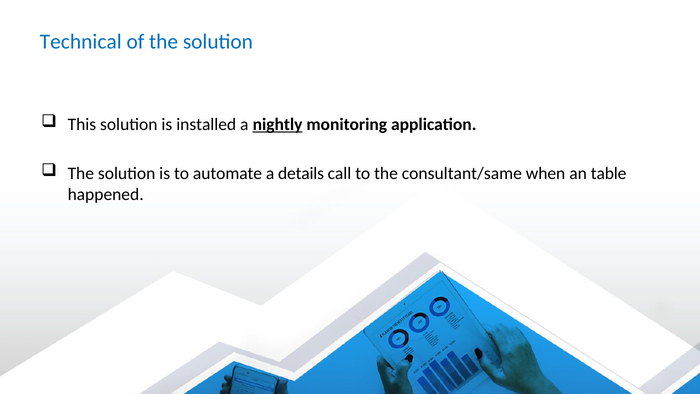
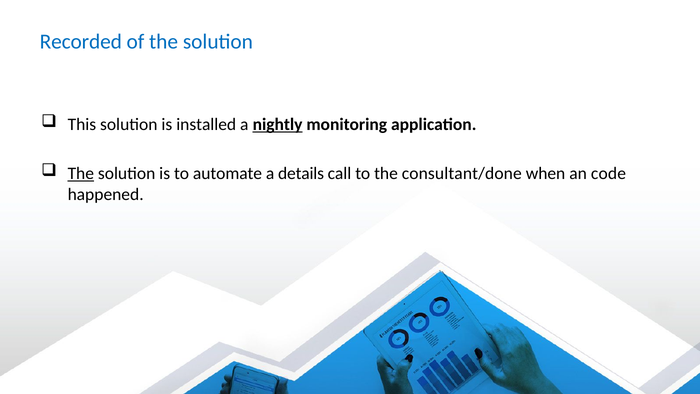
Technical: Technical -> Recorded (81, 42)
The underline: none -> present (81, 173)
consultant/same: consultant/same -> consultant/done (462, 173)
table: table -> code (608, 173)
